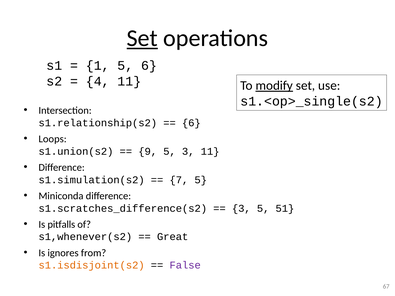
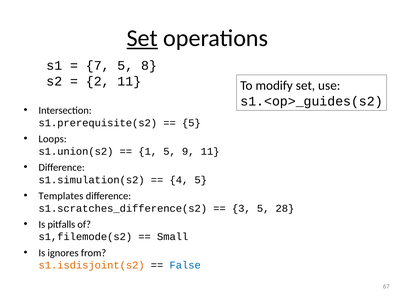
1: 1 -> 7 (98, 66)
5 6: 6 -> 8 (149, 66)
4: 4 -> 2 (98, 81)
modify underline: present -> none (274, 86)
s1.<op>_single(s2: s1.<op>_single(s2 -> s1.<op>_guides(s2 (312, 101)
s1.relationship(s2: s1.relationship(s2 -> s1.prerequisite(s2 (98, 123)
6: 6 -> 5 (191, 123)
9: 9 -> 1 (148, 151)
5 3: 3 -> 9 (188, 151)
7: 7 -> 4 (179, 180)
Miniconda: Miniconda -> Templates (61, 196)
51: 51 -> 28 (285, 208)
s1,whenever(s2: s1,whenever(s2 -> s1,filemode(s2 (85, 237)
Great: Great -> Small (173, 237)
False colour: purple -> blue (185, 266)
